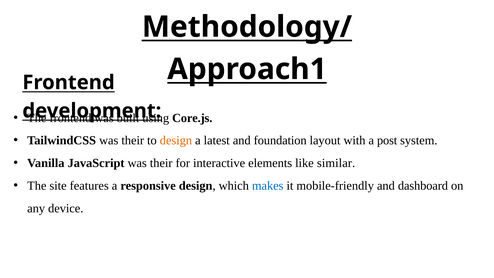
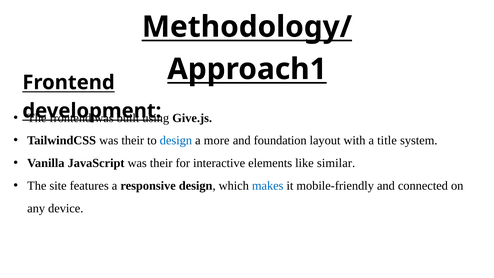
Core.js: Core.js -> Give.js (192, 118)
design colour: orange -> blue (176, 140)
latest: latest -> more (217, 140)
post: post -> title (387, 140)
dashboard: dashboard -> connected (423, 186)
